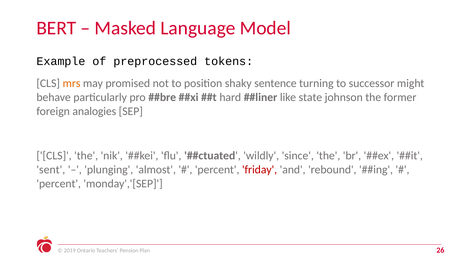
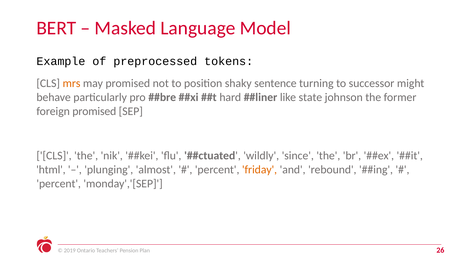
foreign analogies: analogies -> promised (94, 111)
sent: sent -> html (51, 170)
friday colour: red -> orange (260, 170)
